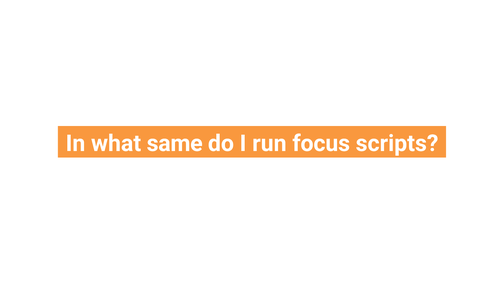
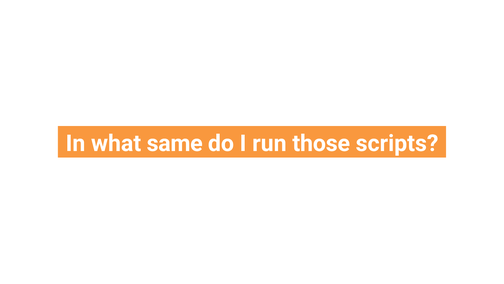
focus: focus -> those (321, 143)
